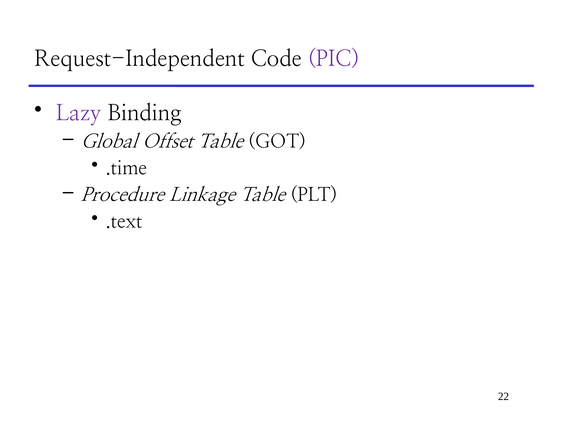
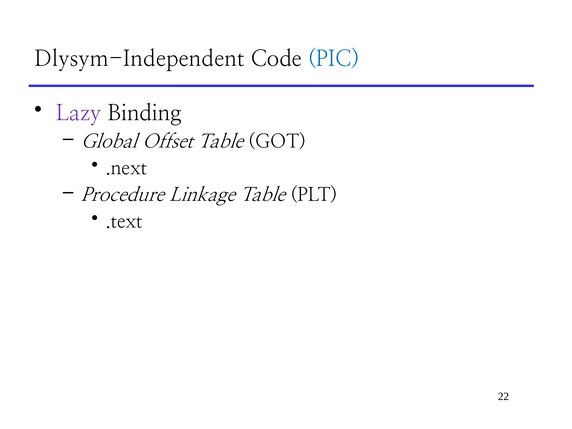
Request-Independent: Request-Independent -> Dlysym-Independent (139, 59)
PIC colour: purple -> blue (334, 59)
.time: .time -> .next (126, 168)
